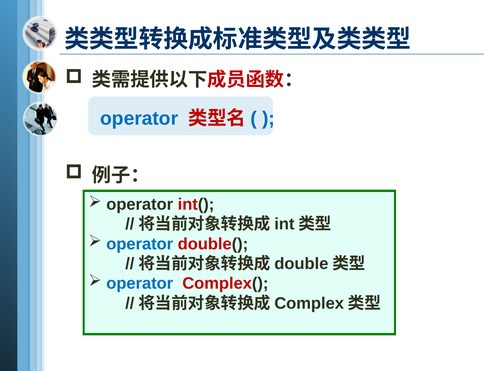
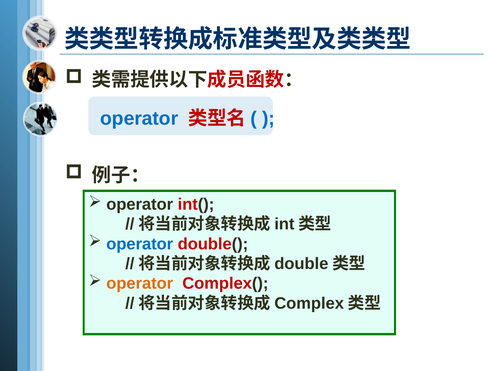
operator colour: blue -> orange (140, 284)
